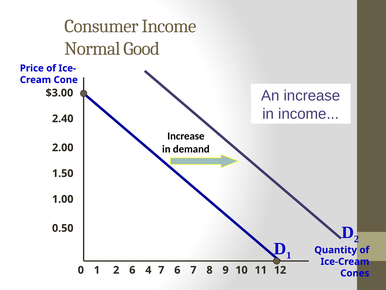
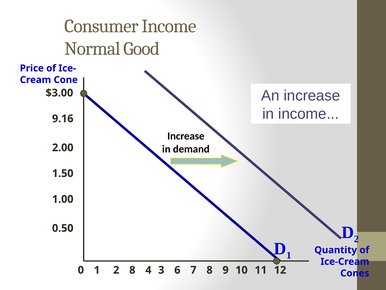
2.40: 2.40 -> 9.16 (63, 118)
1 6: 6 -> 8 (132, 270)
4 7: 7 -> 3 (161, 270)
